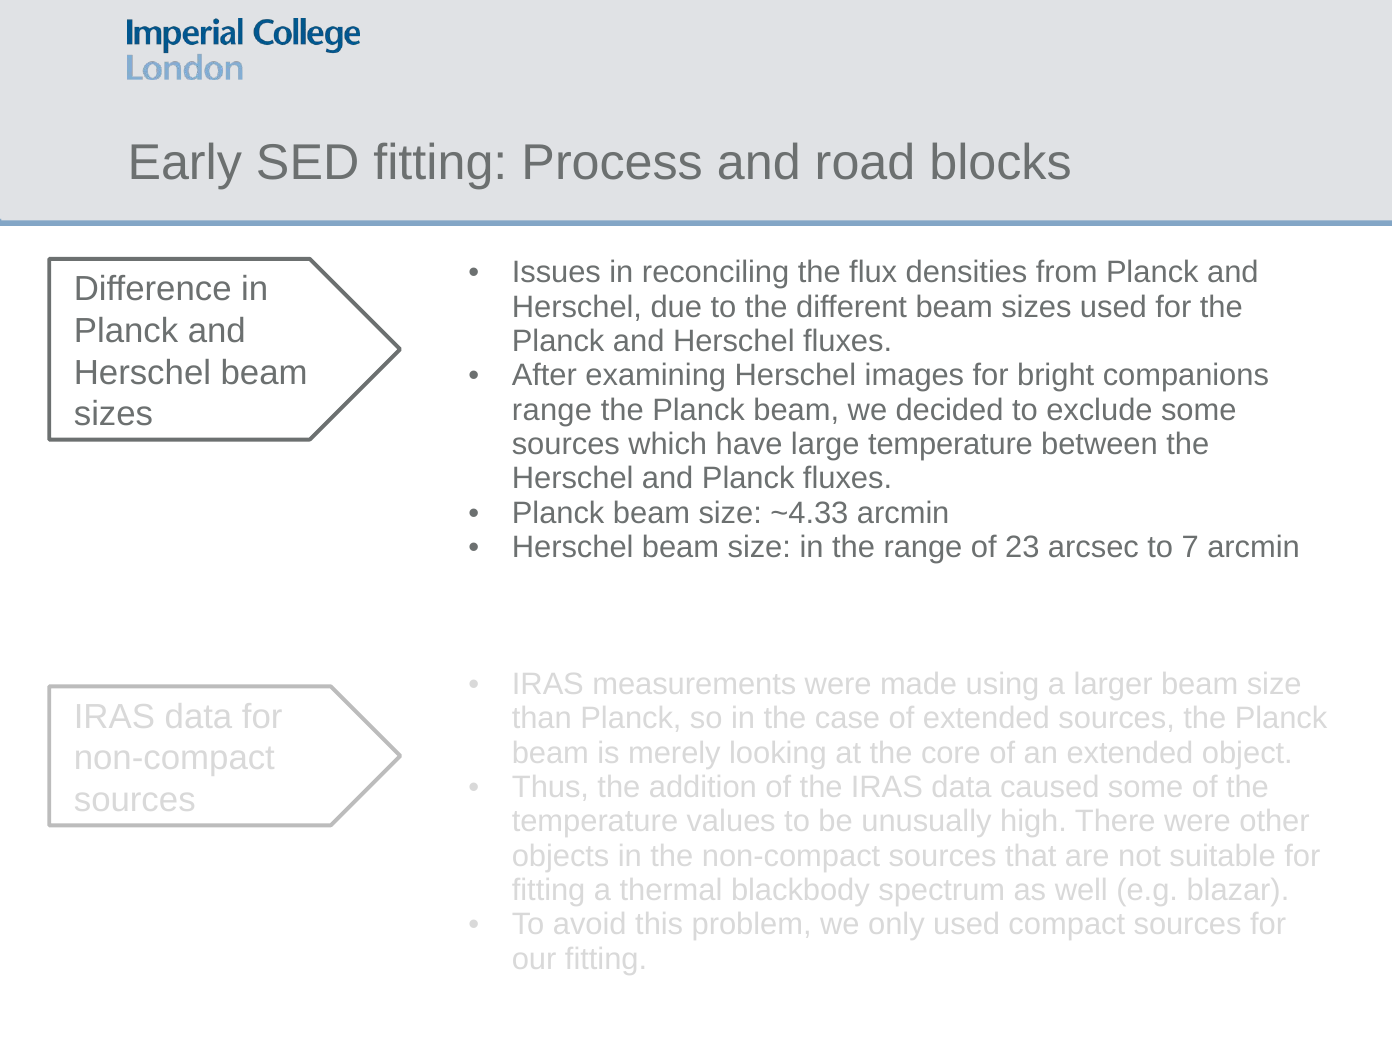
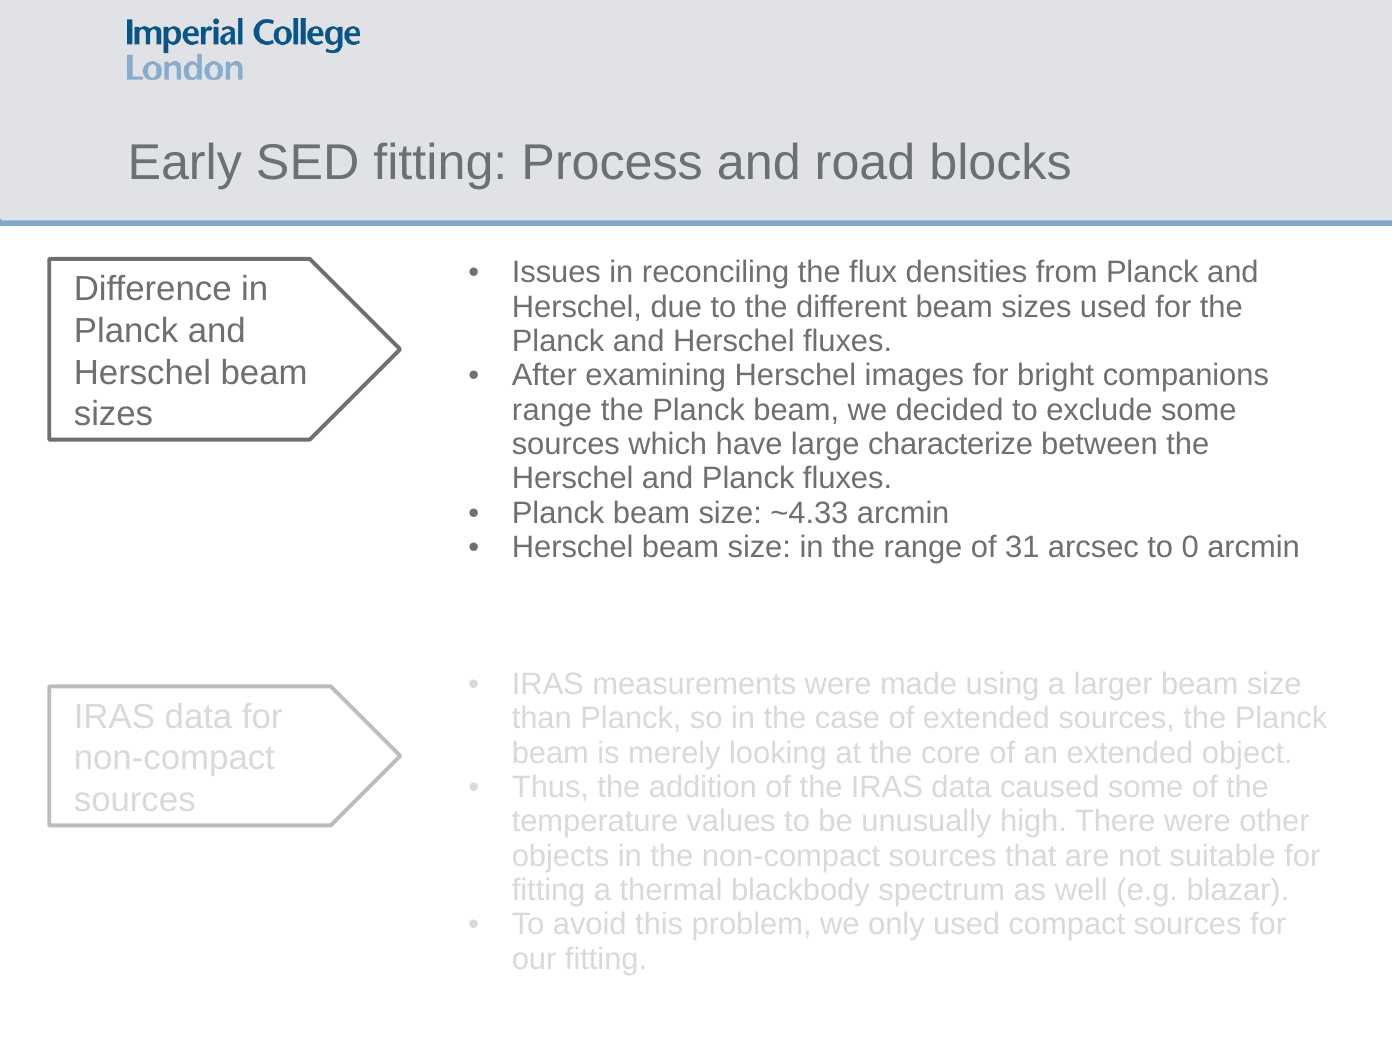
large temperature: temperature -> characterize (951, 444)
23: 23 -> 31 (1022, 547)
7: 7 -> 0 (1190, 547)
